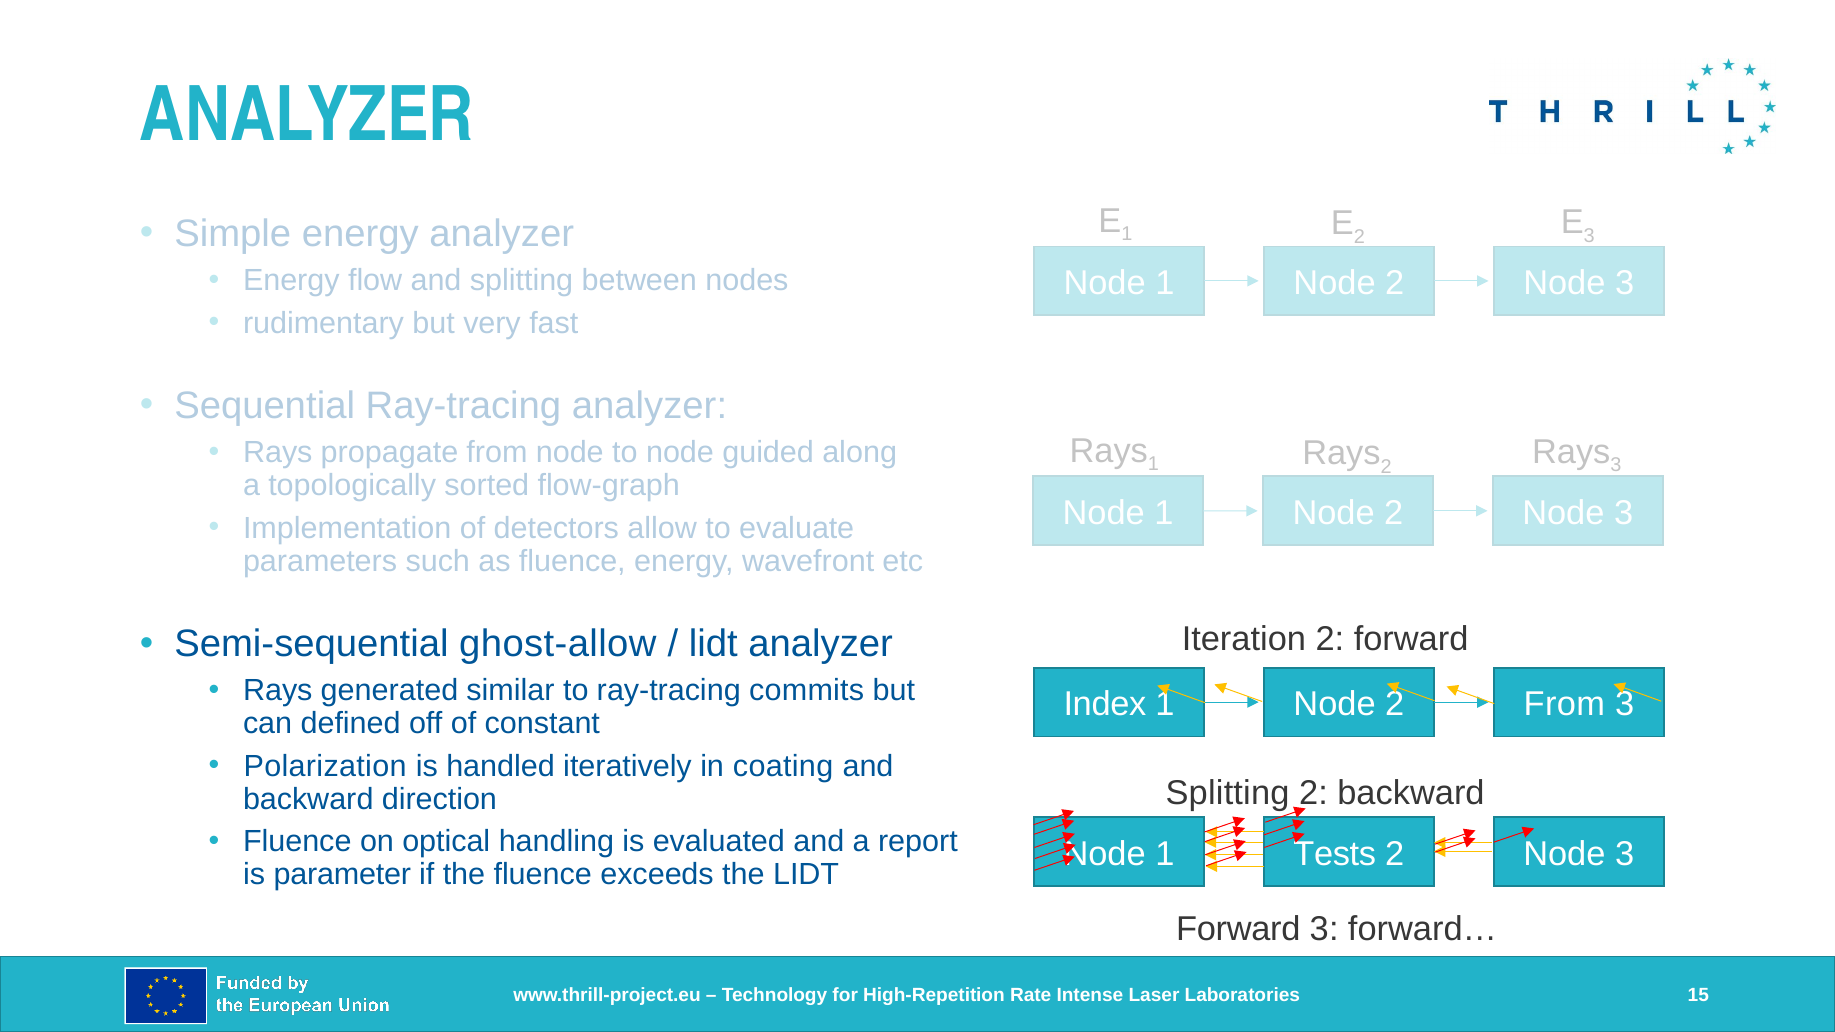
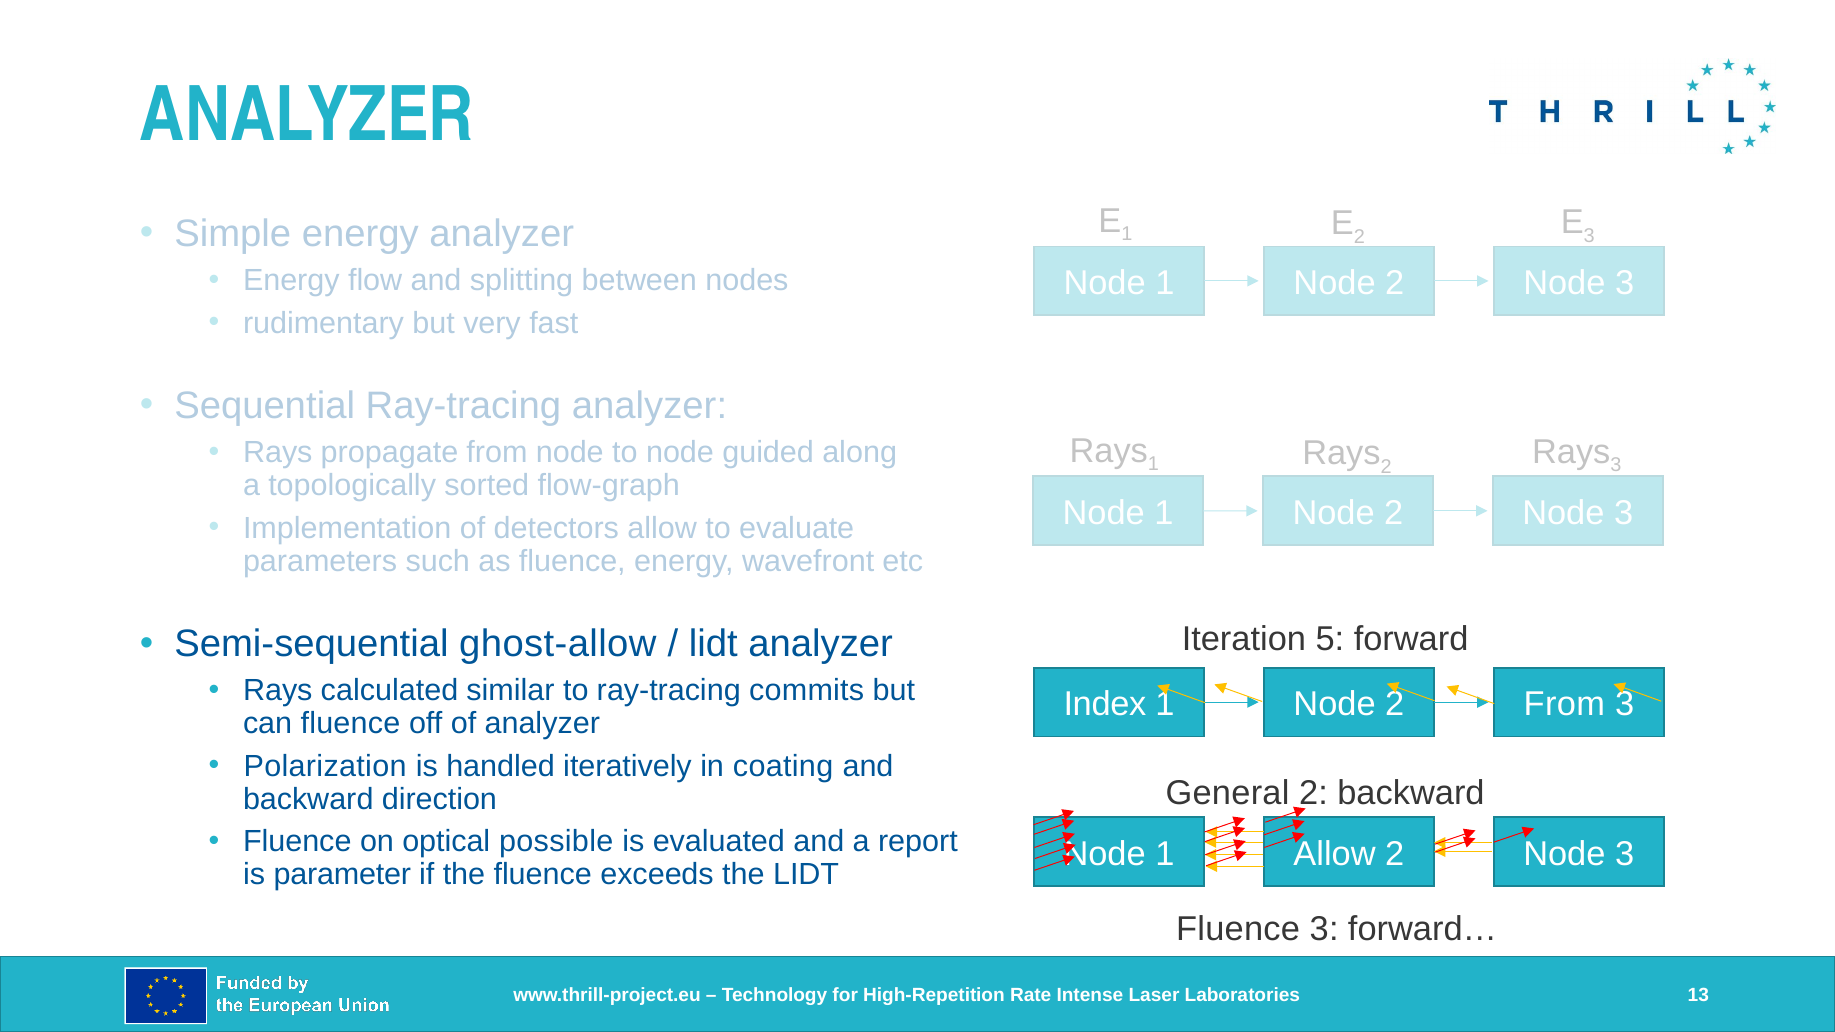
Iteration 2: 2 -> 5 (1330, 639)
generated: generated -> calculated (390, 691)
can defined: defined -> fluence (351, 724)
of constant: constant -> analyzer (542, 724)
Splitting: Splitting -> General (1228, 793)
handling: handling -> possible (556, 842)
1 Tests: Tests -> Allow (1335, 854)
Forward: Forward -> Fluence (1238, 929)
15: 15 -> 13 (1698, 995)
